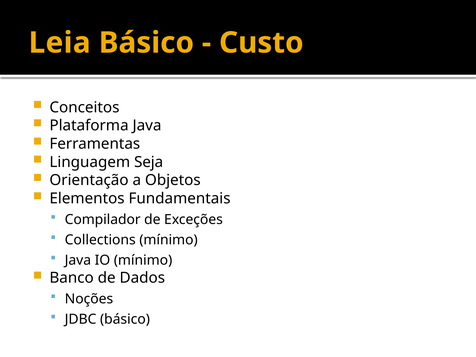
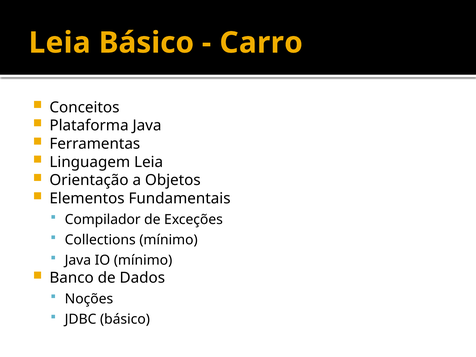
Custo: Custo -> Carro (261, 43)
Linguagem Seja: Seja -> Leia (149, 162)
